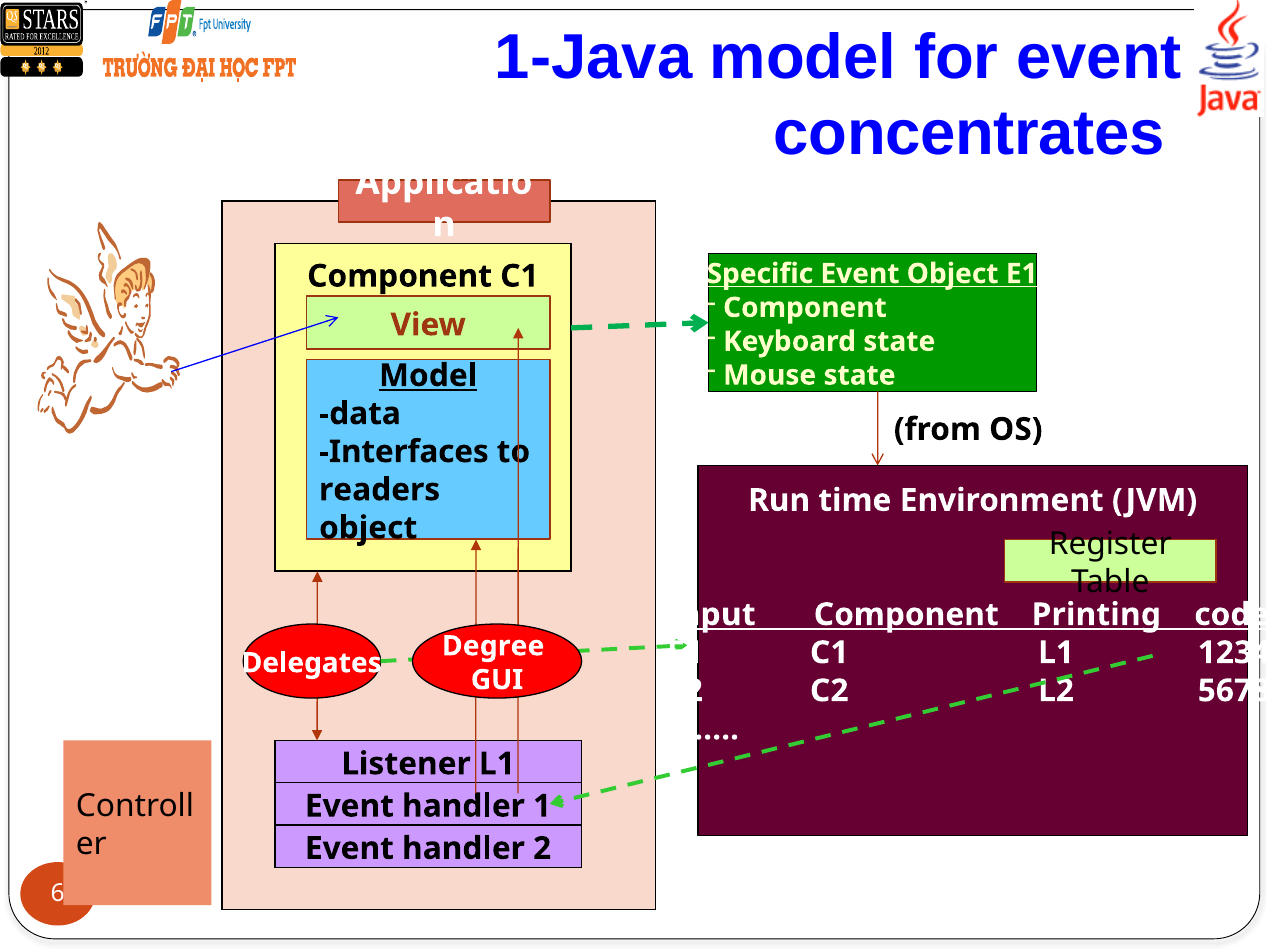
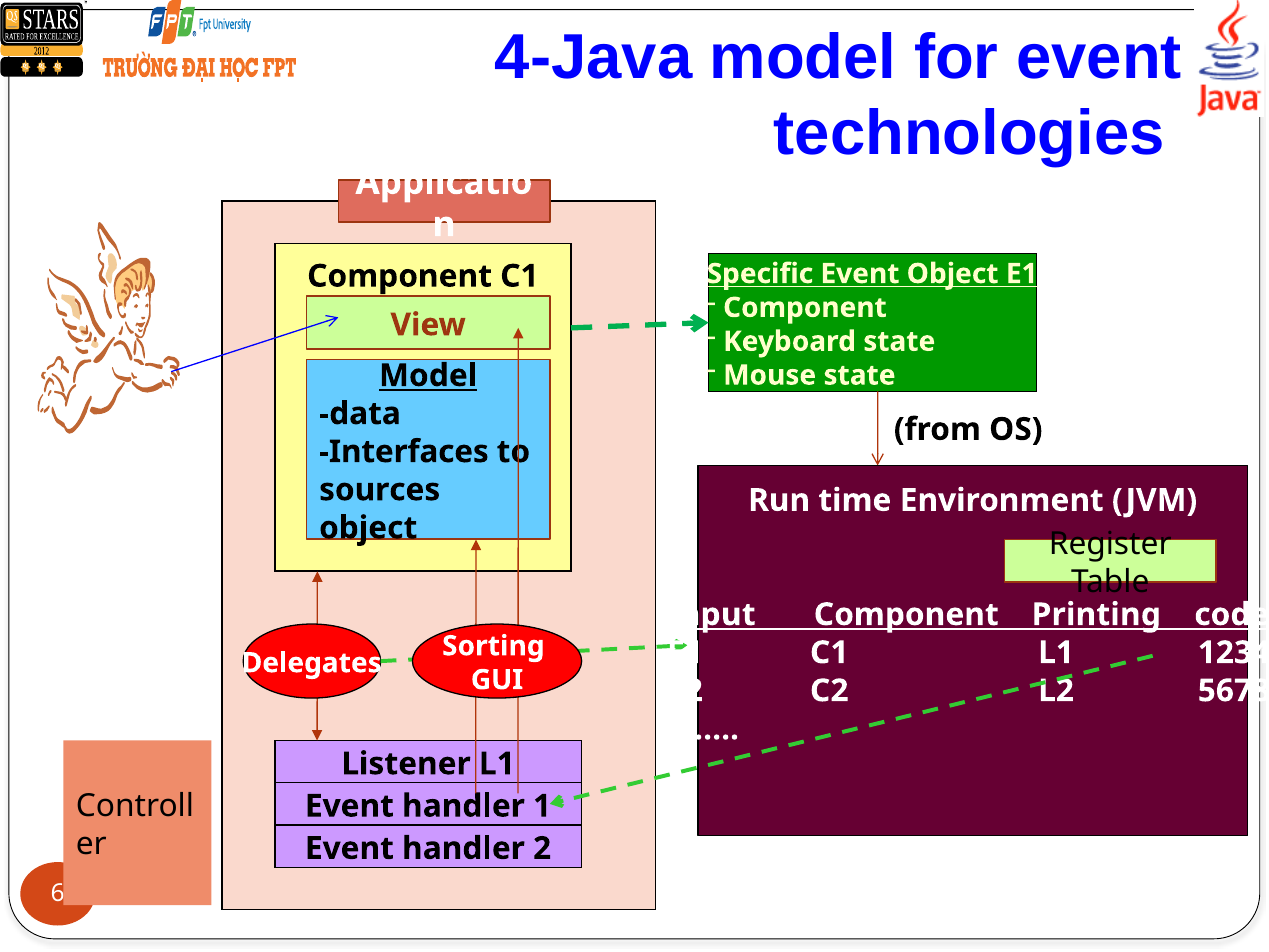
1-Java: 1-Java -> 4-Java (594, 57)
concentrates: concentrates -> technologies (969, 133)
readers: readers -> sources (380, 490)
Degree: Degree -> Sorting (493, 646)
